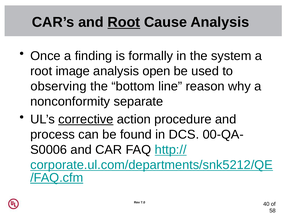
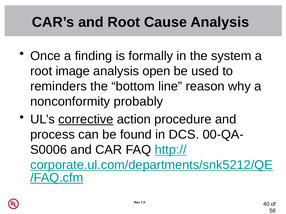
Root underline: present -> none (124, 22)
observing: observing -> reminders (59, 86)
separate: separate -> probably (138, 102)
